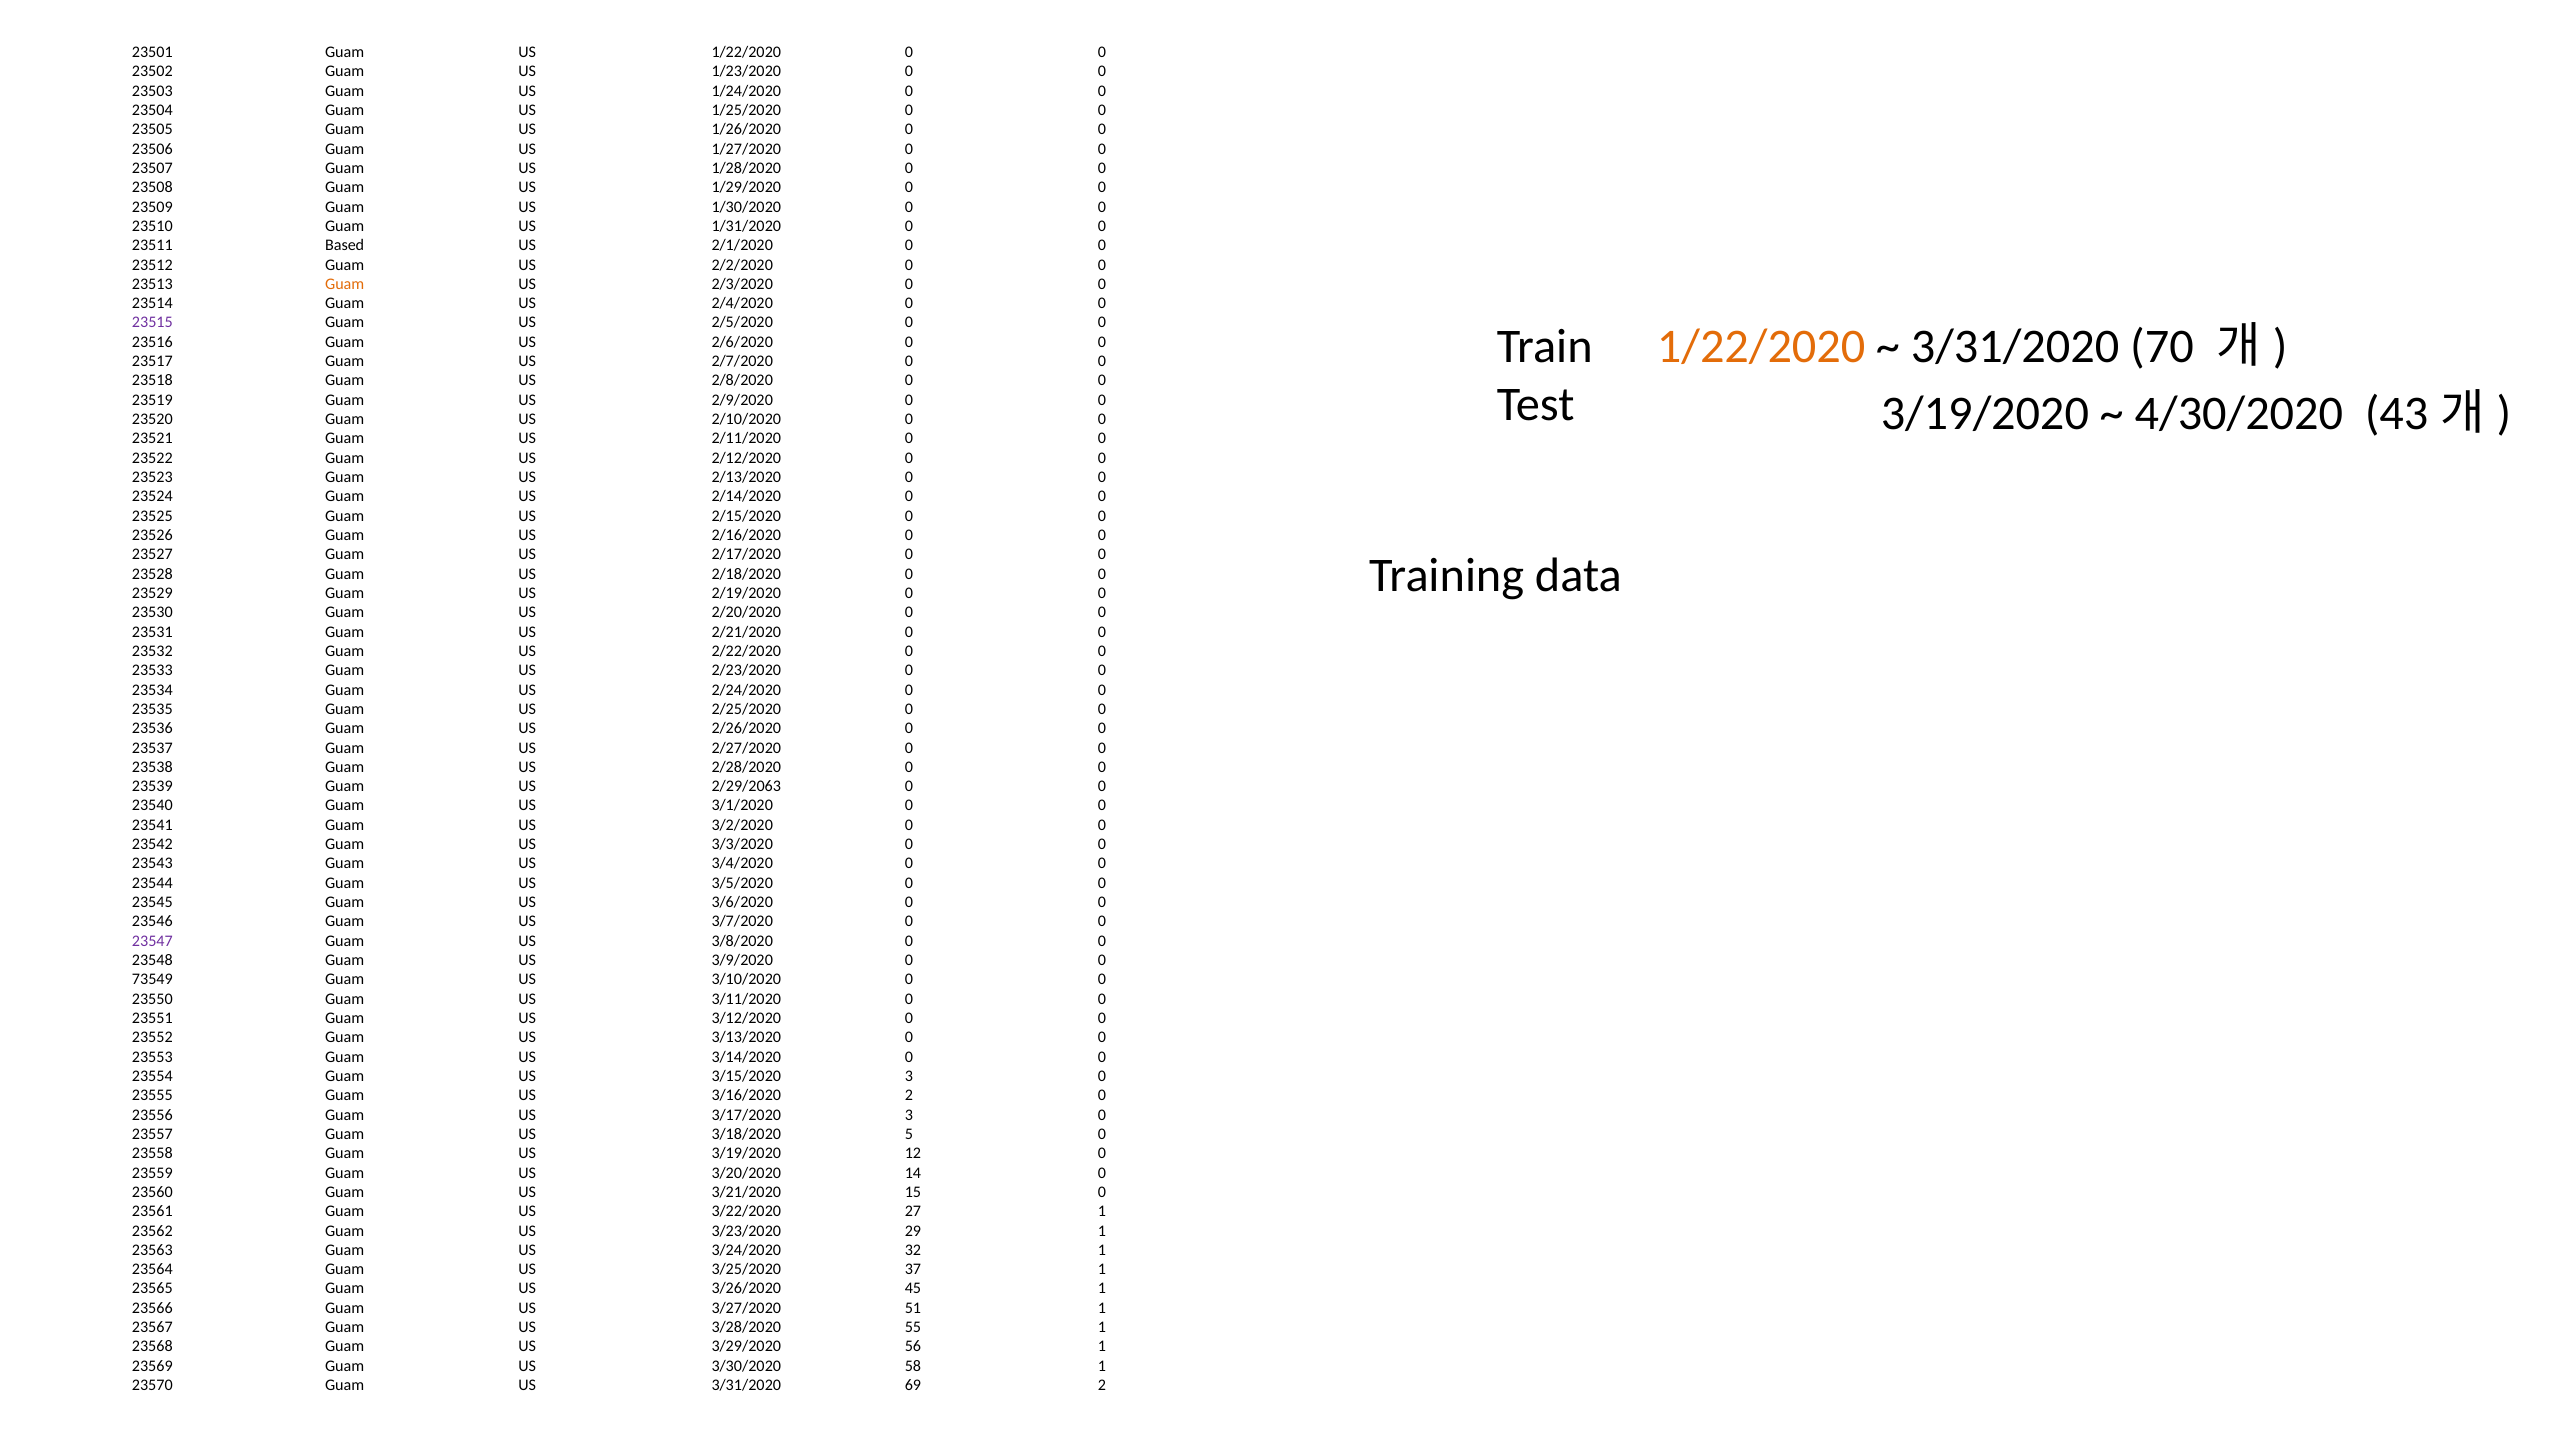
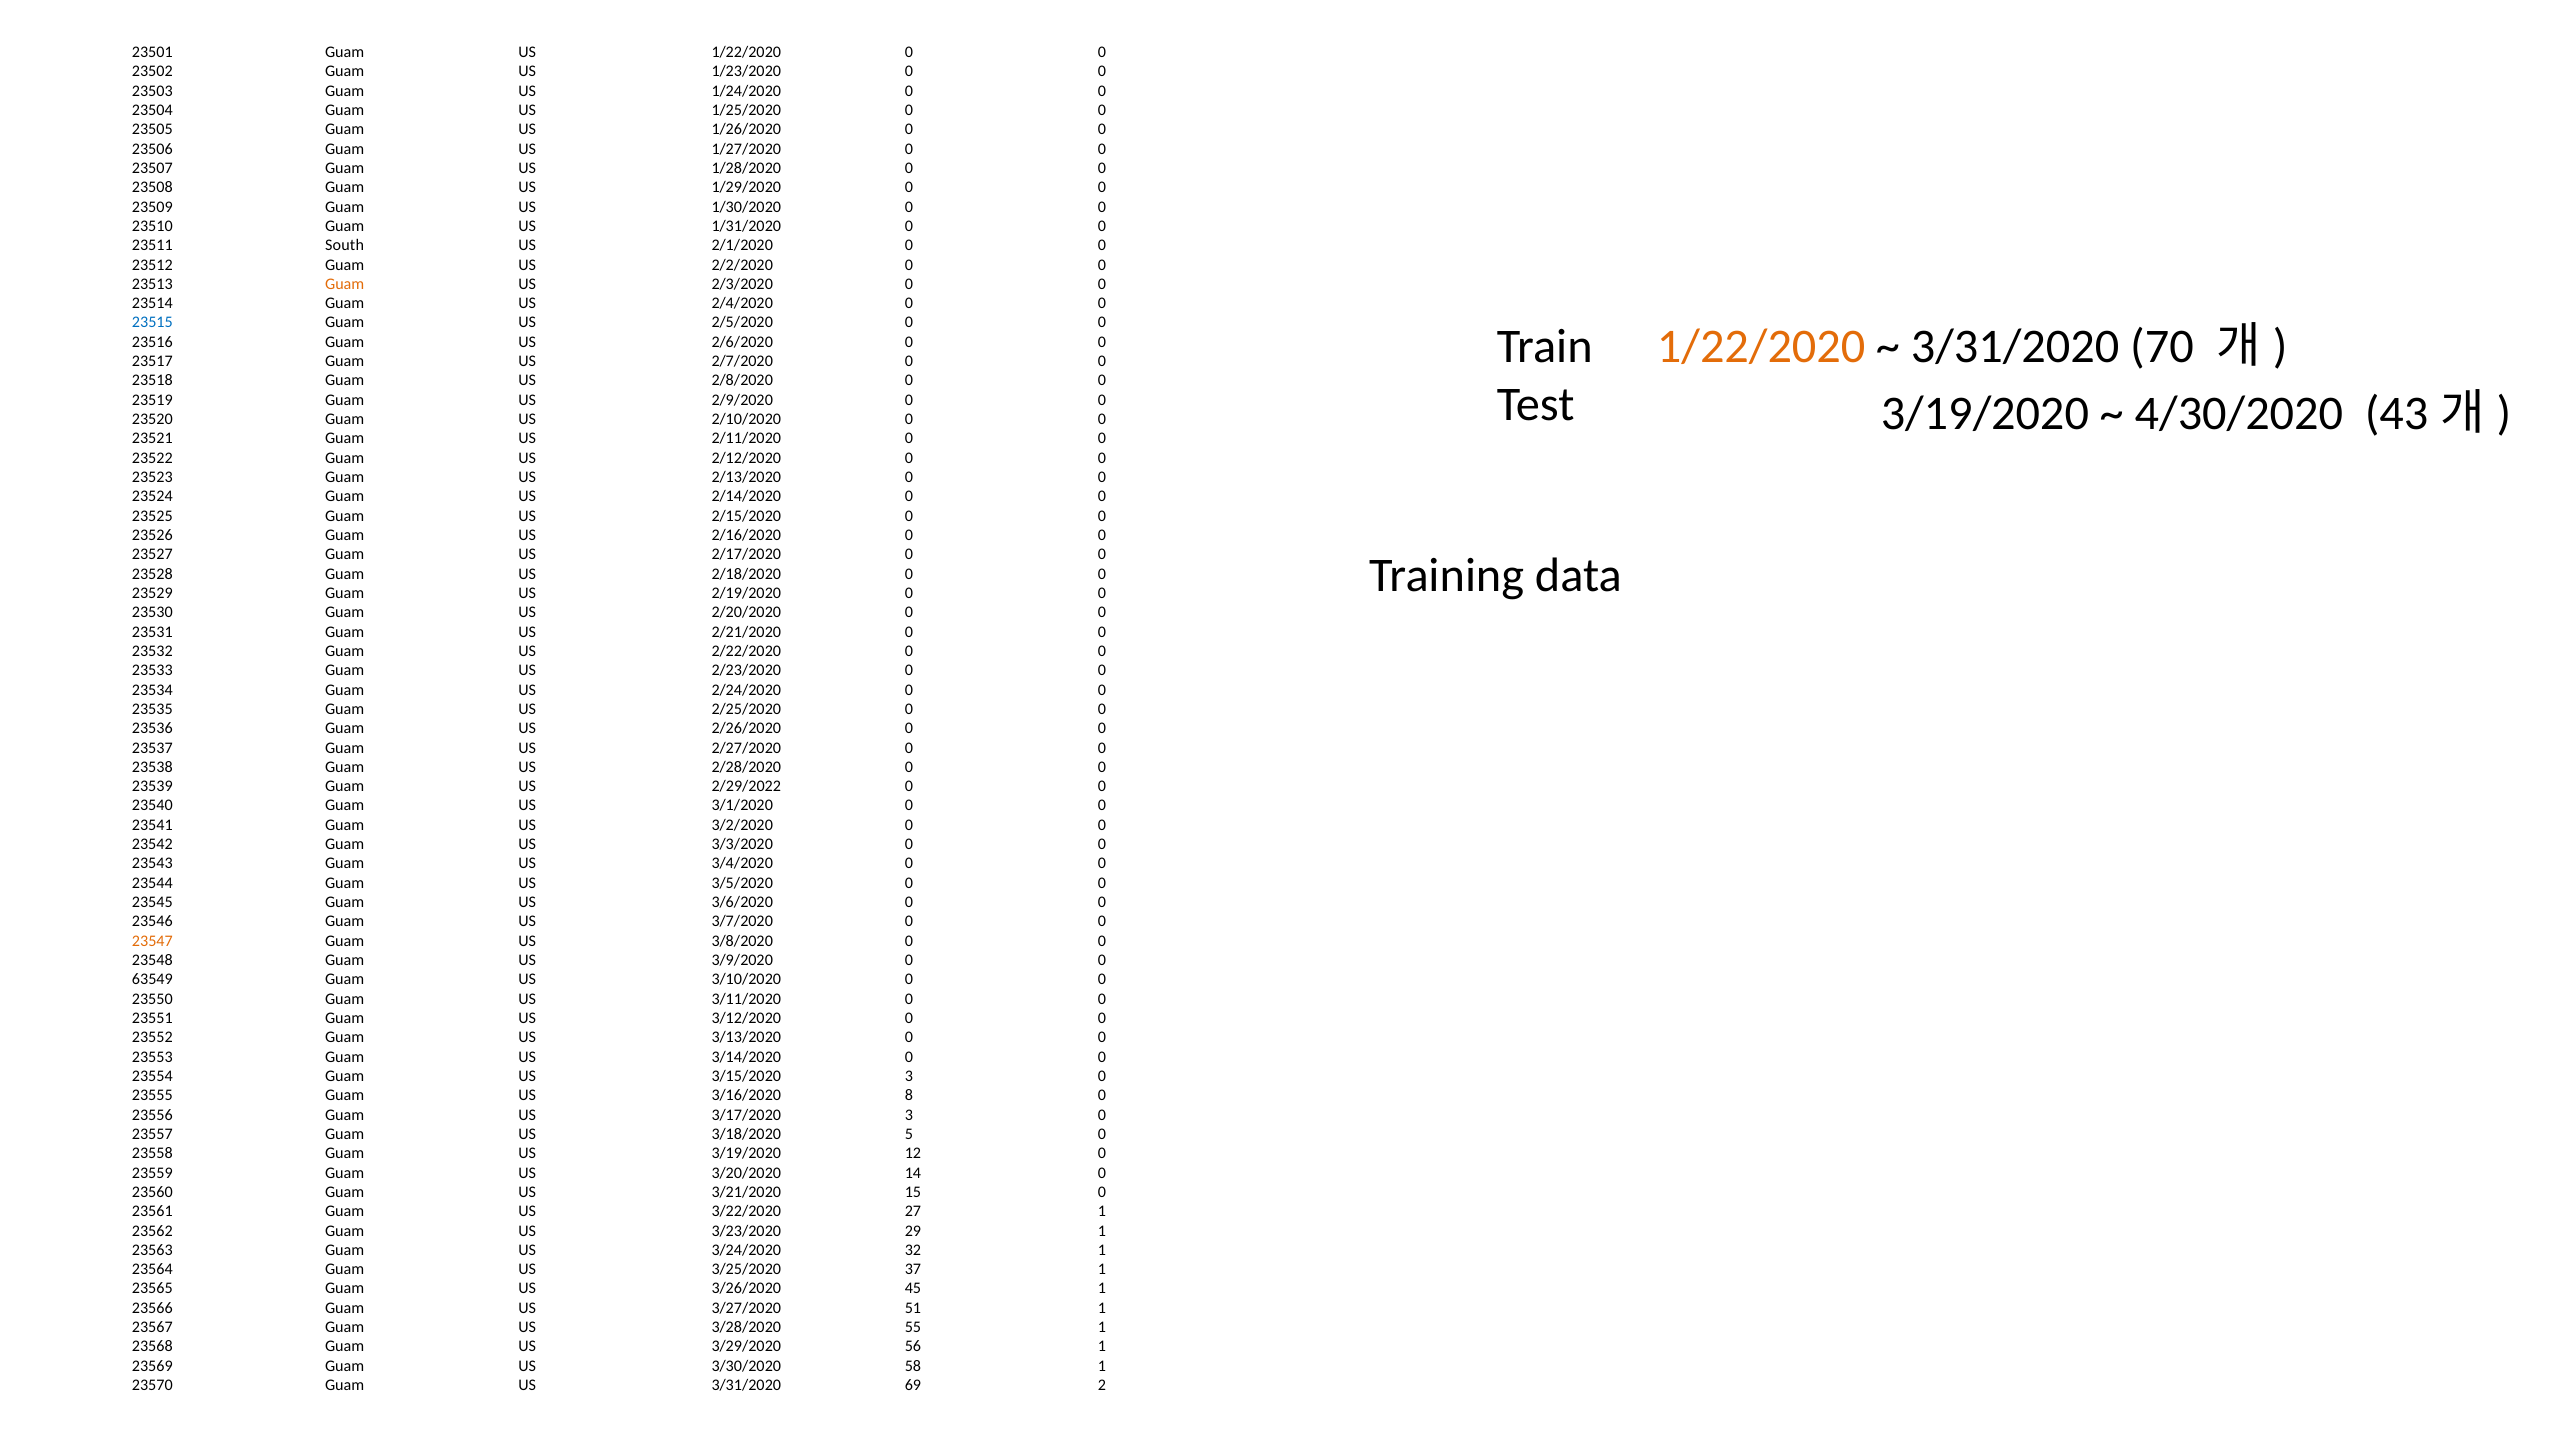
Based: Based -> South (345, 245)
23515 colour: purple -> blue (152, 323)
2/29/2063: 2/29/2063 -> 2/29/2022 (746, 786)
23547 colour: purple -> orange (152, 941)
73549: 73549 -> 63549 (152, 980)
3/16/2020 2: 2 -> 8 (909, 1095)
